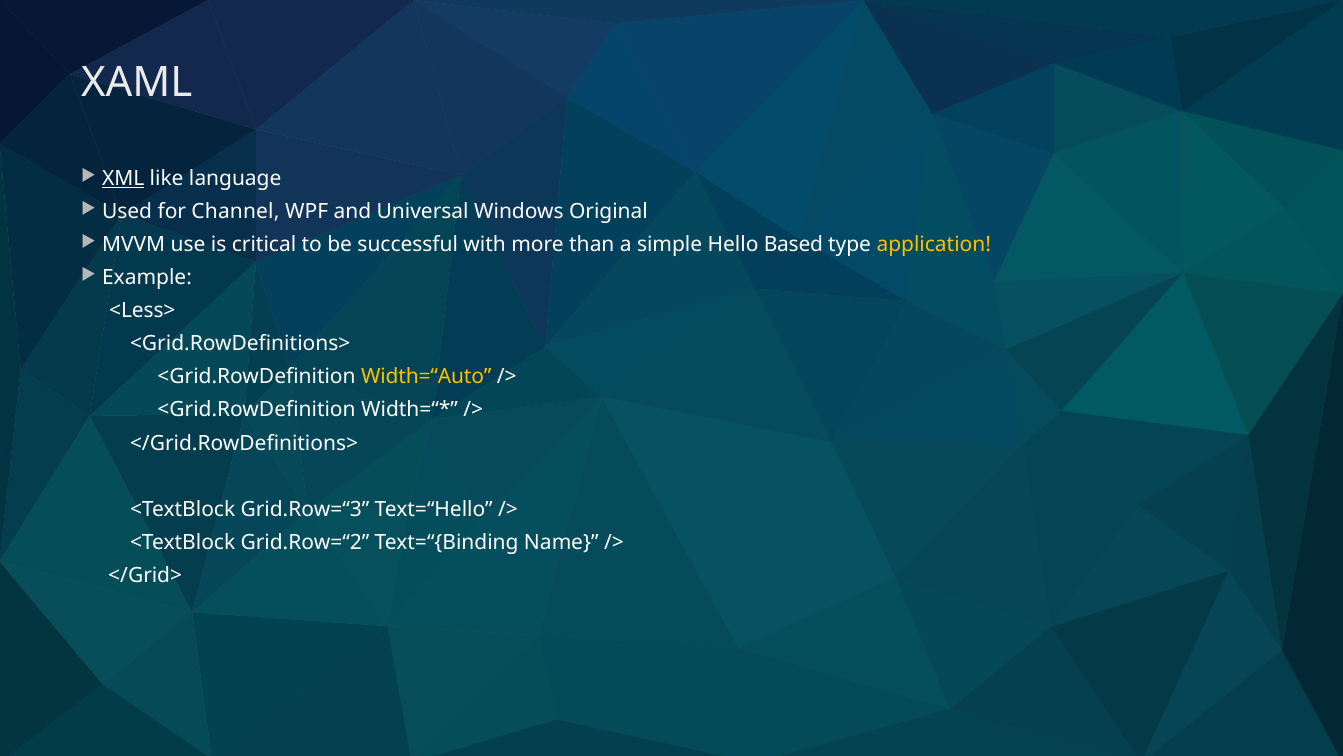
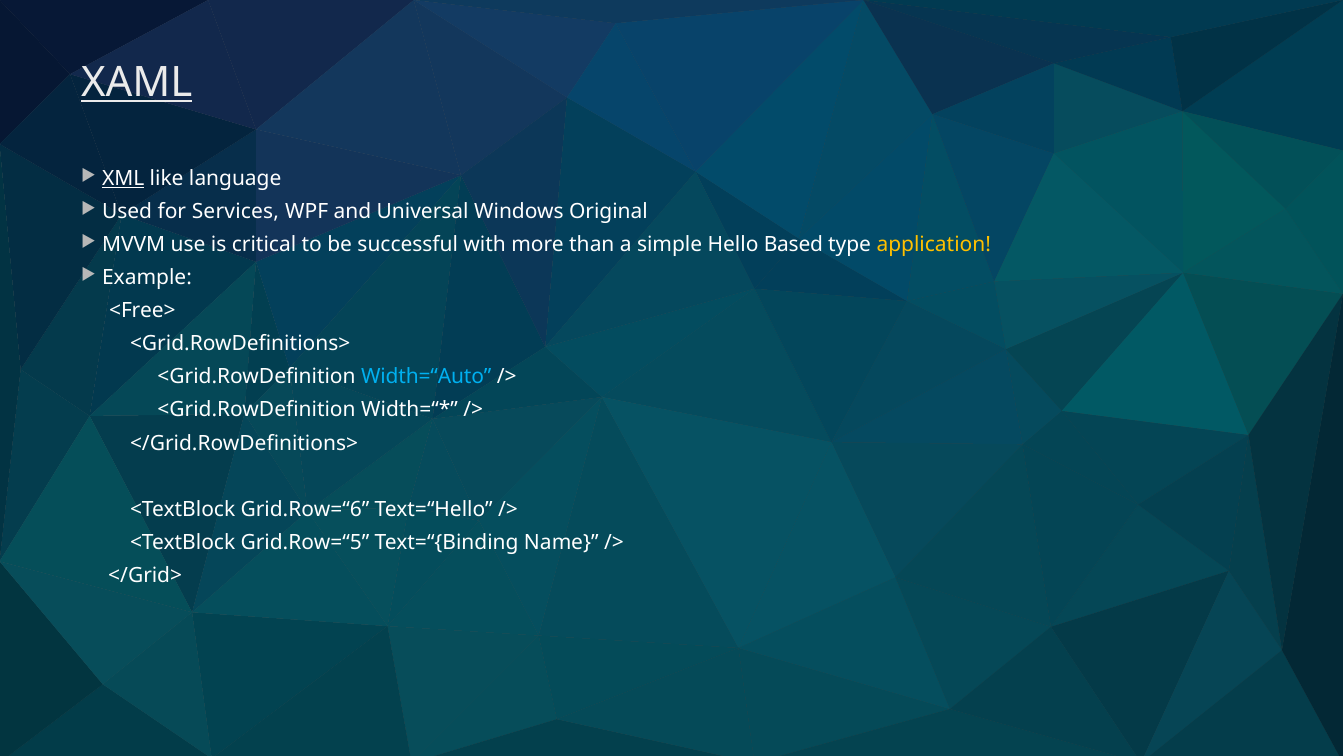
XAML underline: none -> present (137, 83)
Channel: Channel -> Services (235, 212)
<Less>: <Less> -> <Free> (142, 311)
Width=“Auto colour: yellow -> light blue (426, 377)
Grid.Row=“3: Grid.Row=“3 -> Grid.Row=“6 (305, 509)
Grid.Row=“2: Grid.Row=“2 -> Grid.Row=“5 (305, 542)
